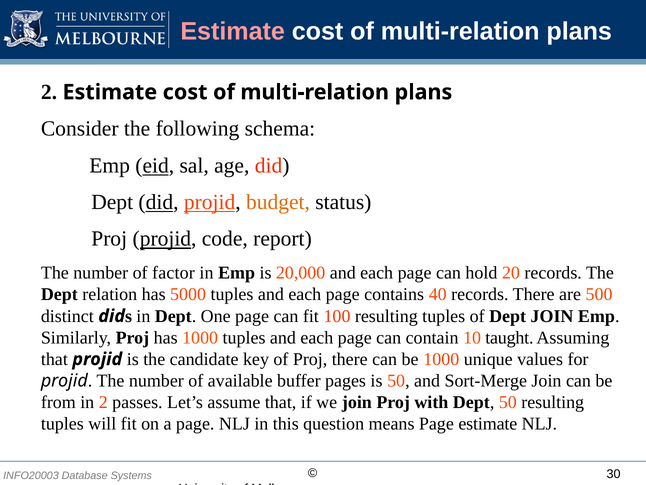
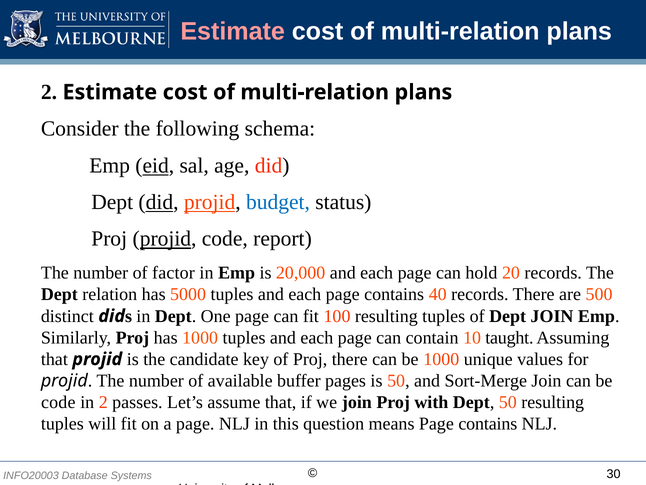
budget colour: orange -> blue (278, 202)
from: from -> code (58, 402)
means Page estimate: estimate -> contains (488, 423)
